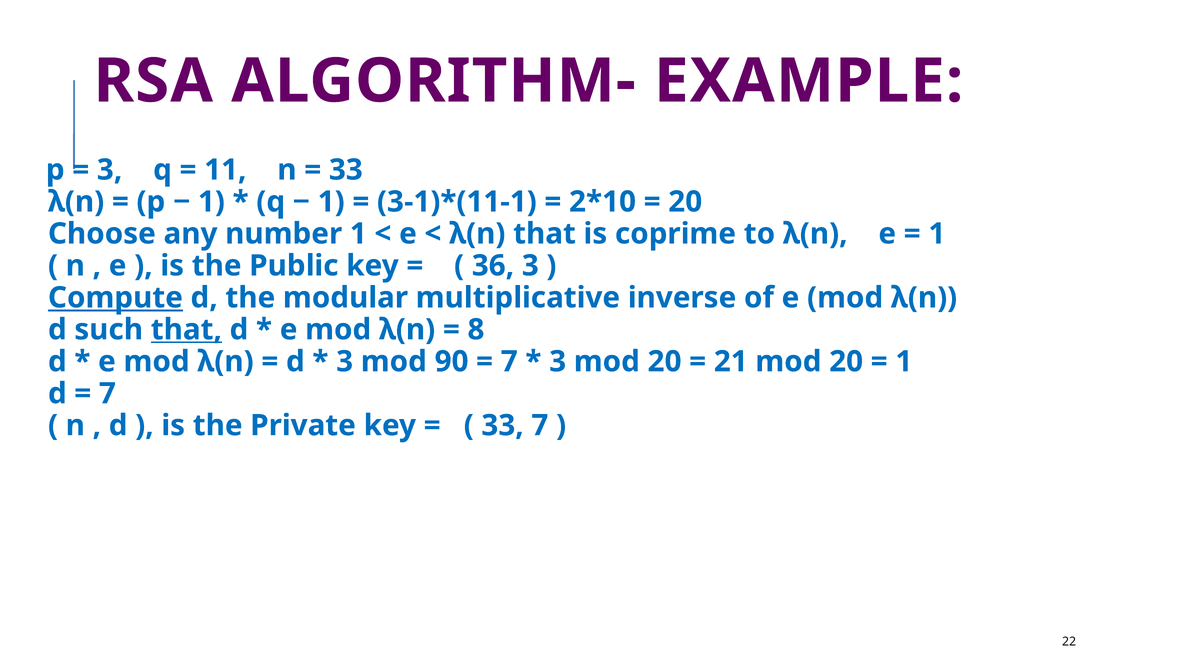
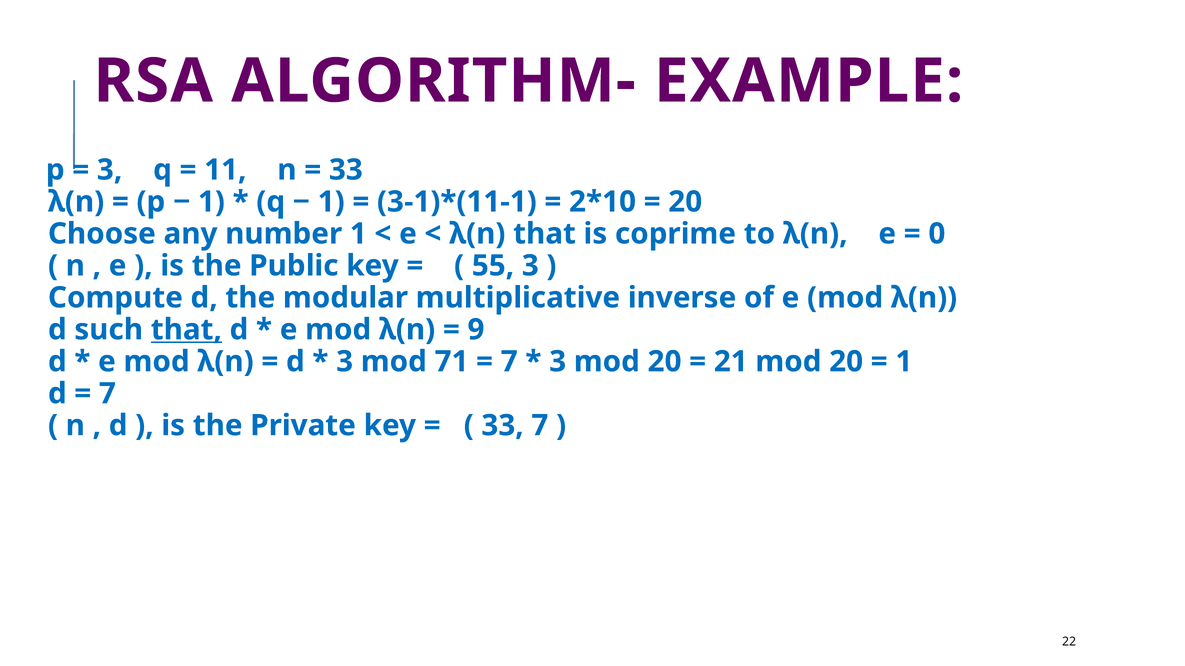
1: 1 -> 0 (937, 234)
36: 36 -> 55 (493, 266)
Compute underline: present -> none (115, 298)
8: 8 -> 9 (476, 330)
90: 90 -> 71 (452, 362)
